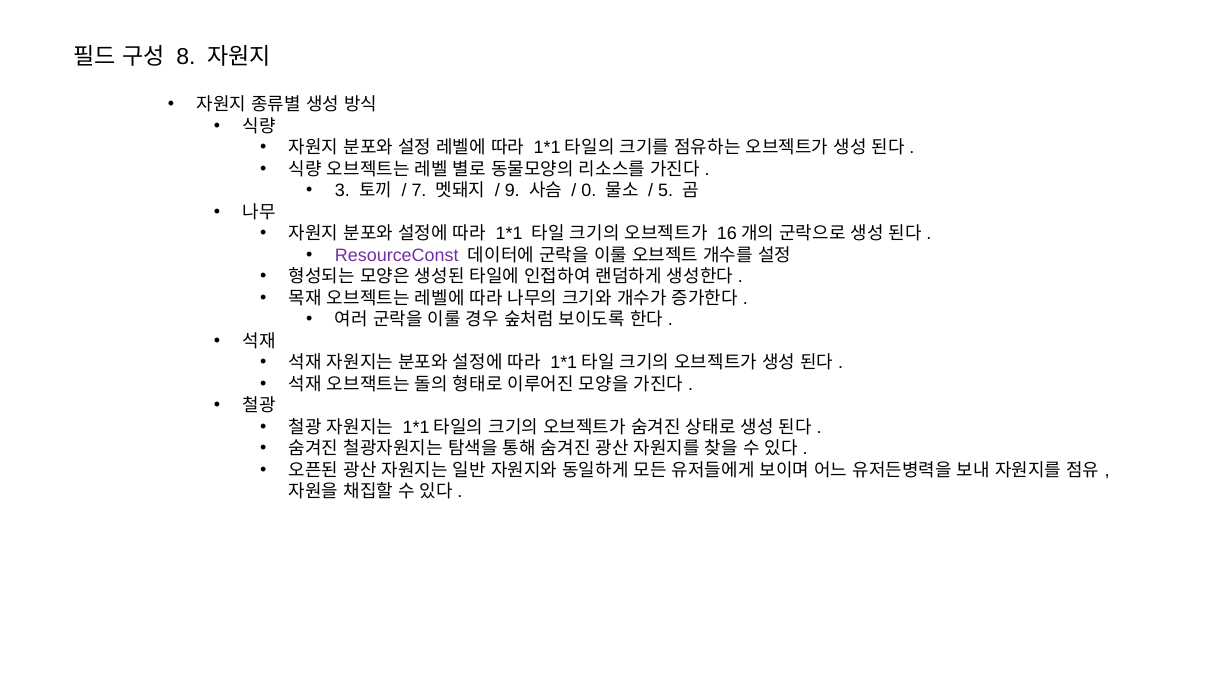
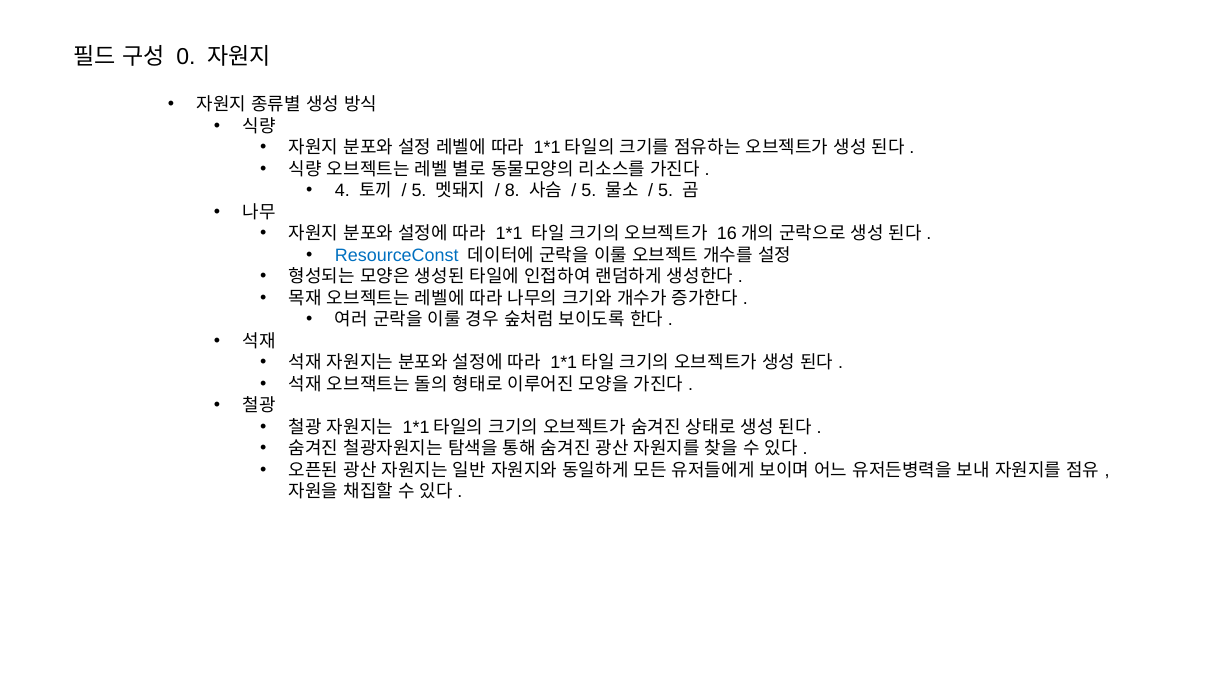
8: 8 -> 0 (186, 57)
3: 3 -> 4 (342, 191)
7: 7 -> 5 (419, 191)
9: 9 -> 8 (512, 191)
0: 0 -> 5 (589, 191)
ResourceConst colour: purple -> blue (397, 255)
